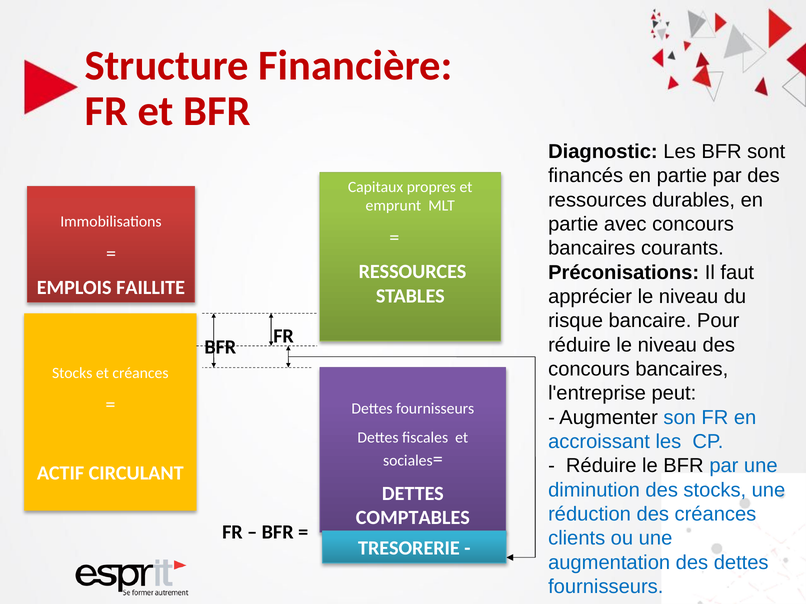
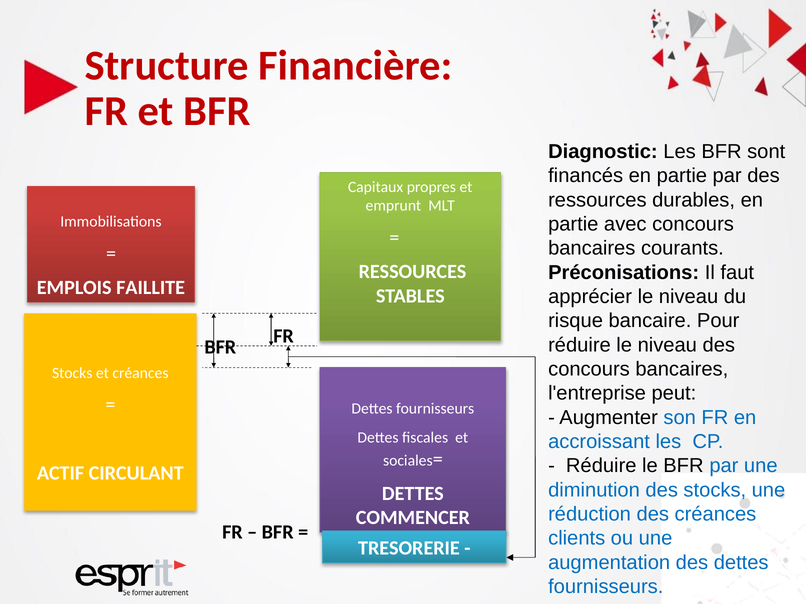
COMPTABLES: COMPTABLES -> COMMENCER (413, 518)
